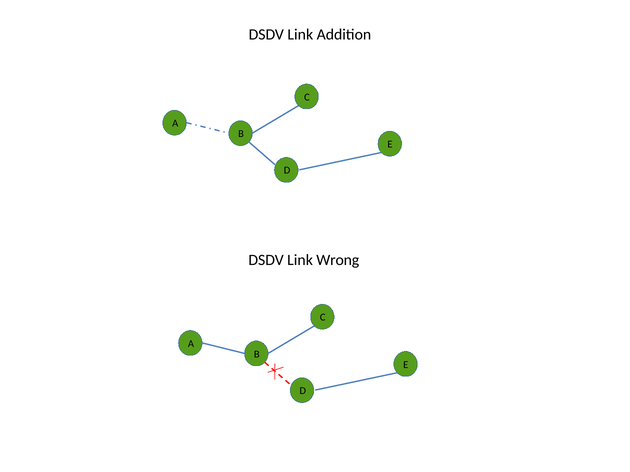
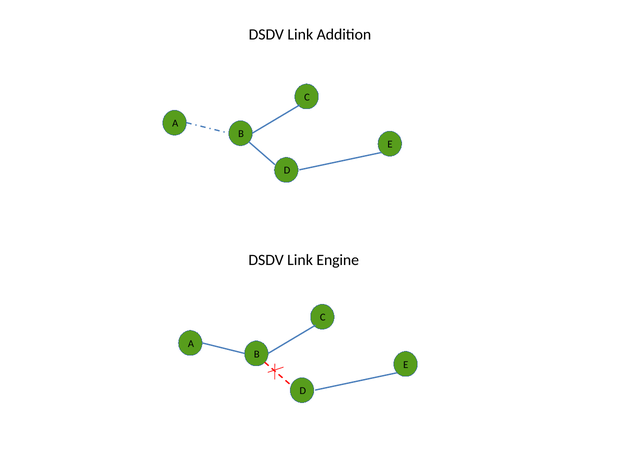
Wrong: Wrong -> Engine (338, 260)
